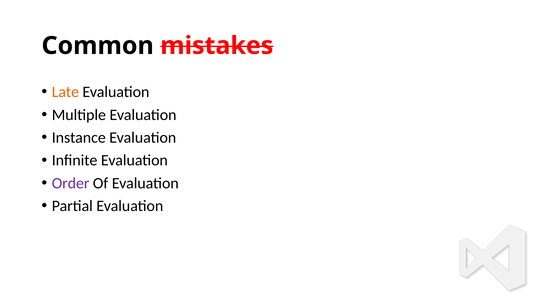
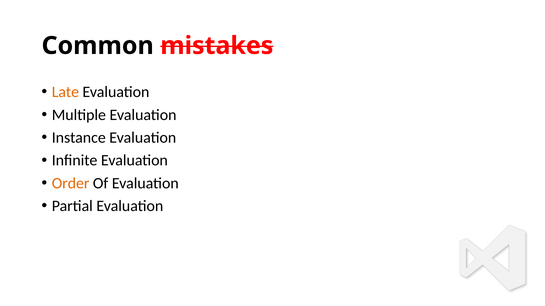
Order colour: purple -> orange (71, 184)
